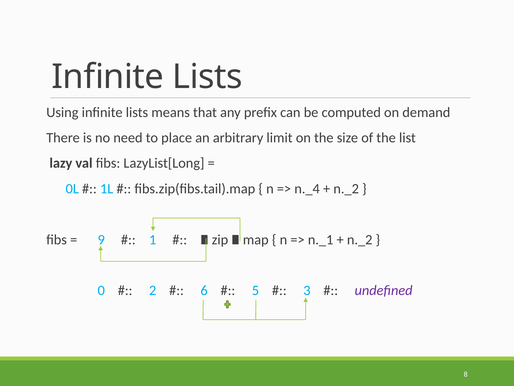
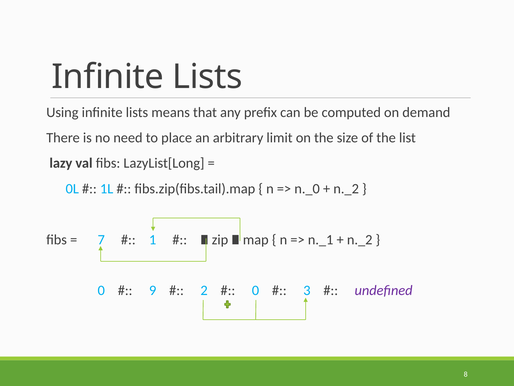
n._4: n._4 -> n._0 (307, 188)
9: 9 -> 7 (101, 239)
2: 2 -> 9 (153, 290)
6: 6 -> 2 (204, 290)
5: 5 -> 0 (255, 290)
